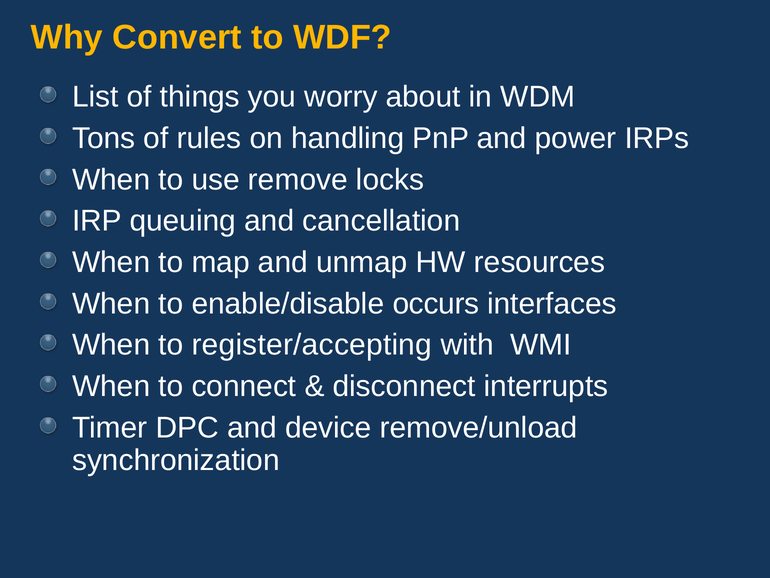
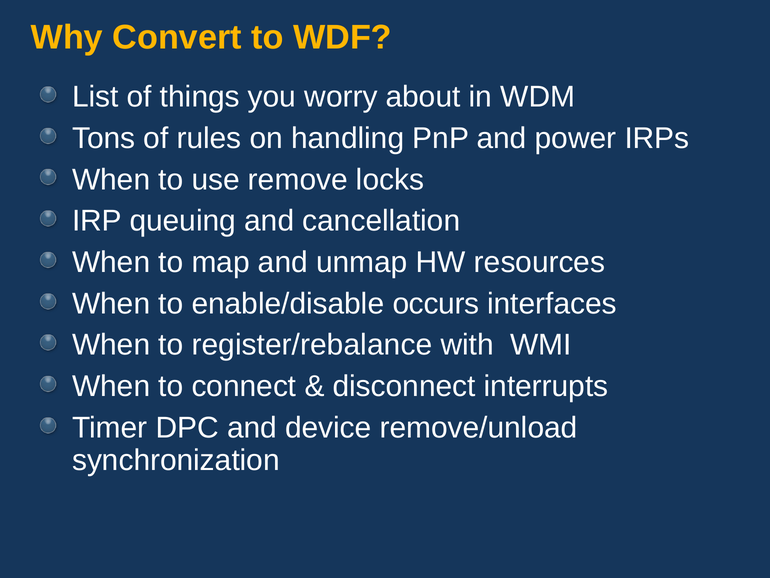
register/accepting: register/accepting -> register/rebalance (312, 345)
